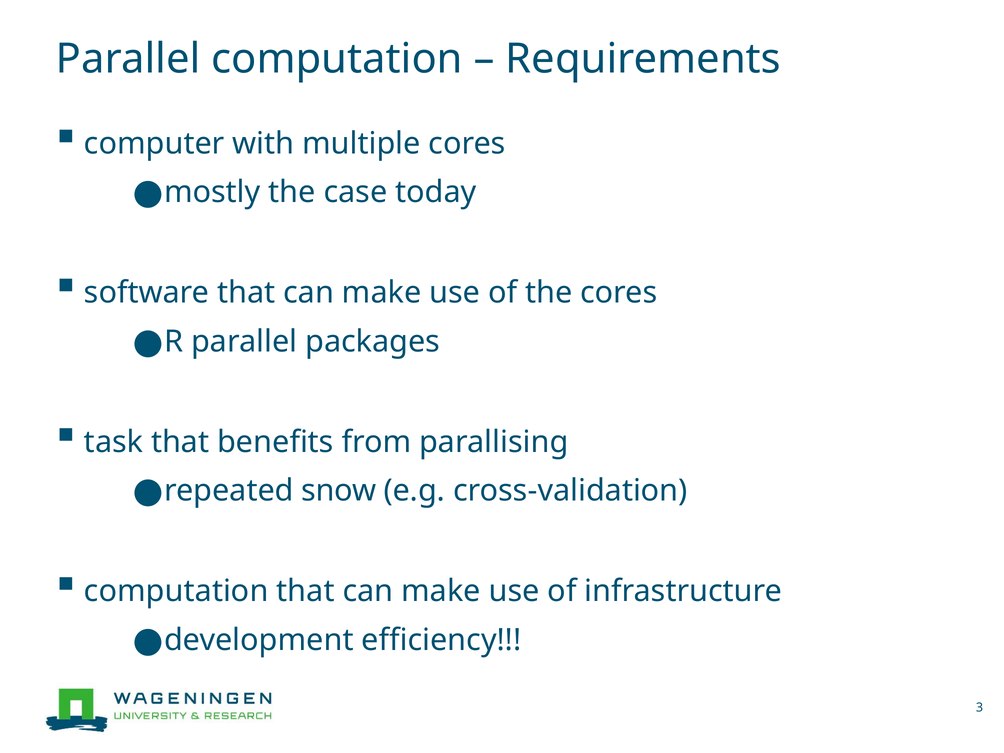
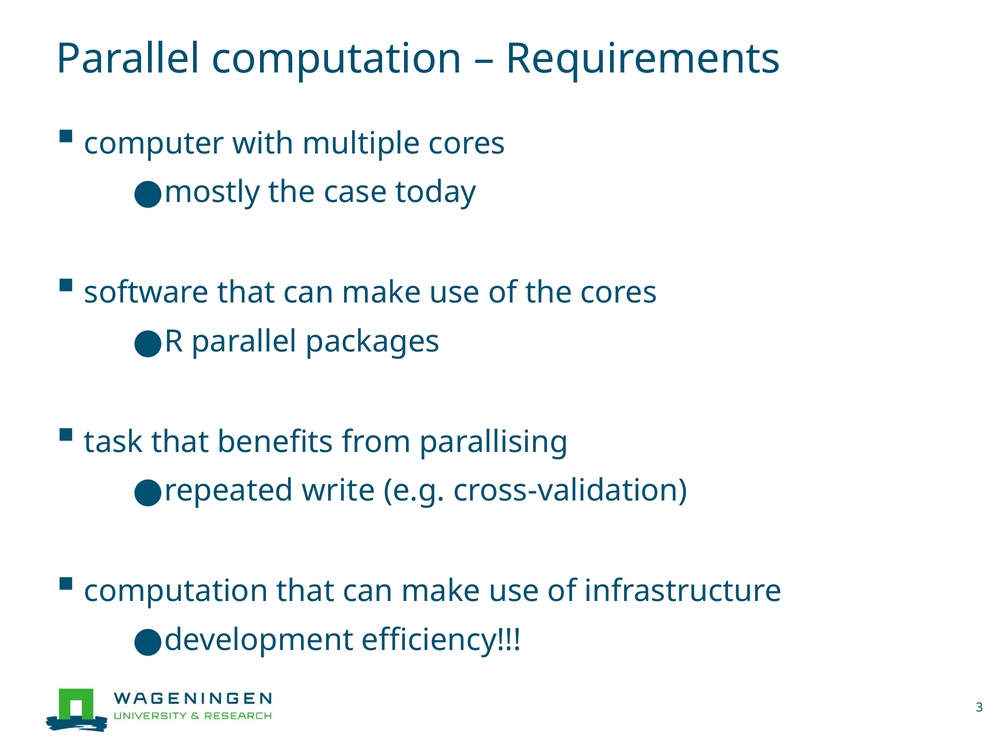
snow: snow -> write (339, 491)
